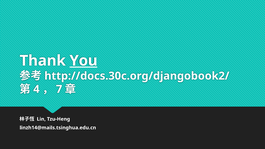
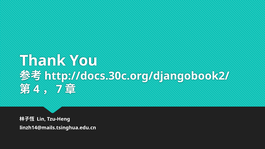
You underline: present -> none (83, 61)
